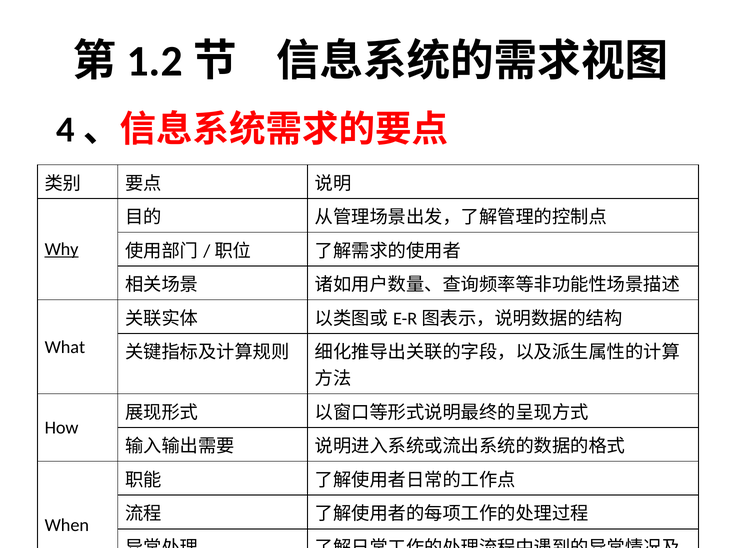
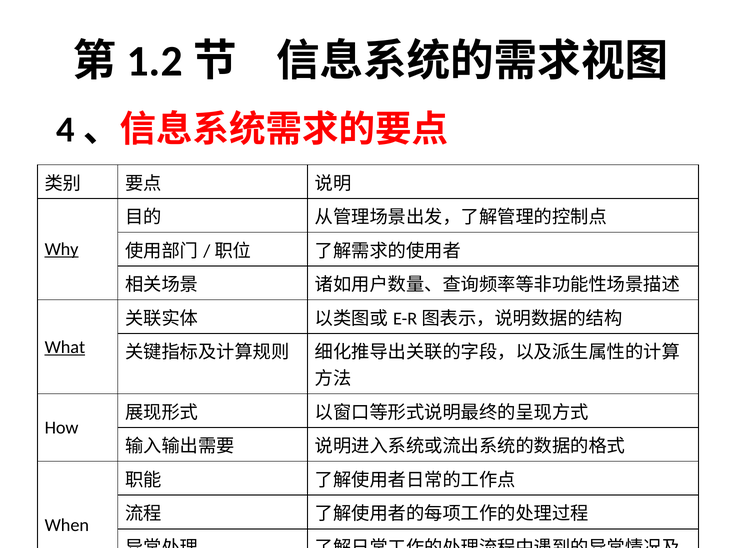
What underline: none -> present (65, 347)
